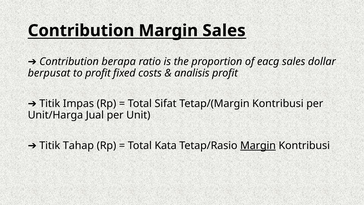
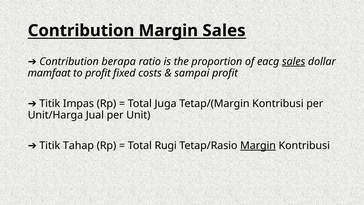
sales underline: none -> present (294, 62)
berpusat: berpusat -> mamfaat (49, 73)
analisis: analisis -> sampai (192, 73)
Sifat: Sifat -> Juga (166, 103)
Kata: Kata -> Rugi (166, 145)
